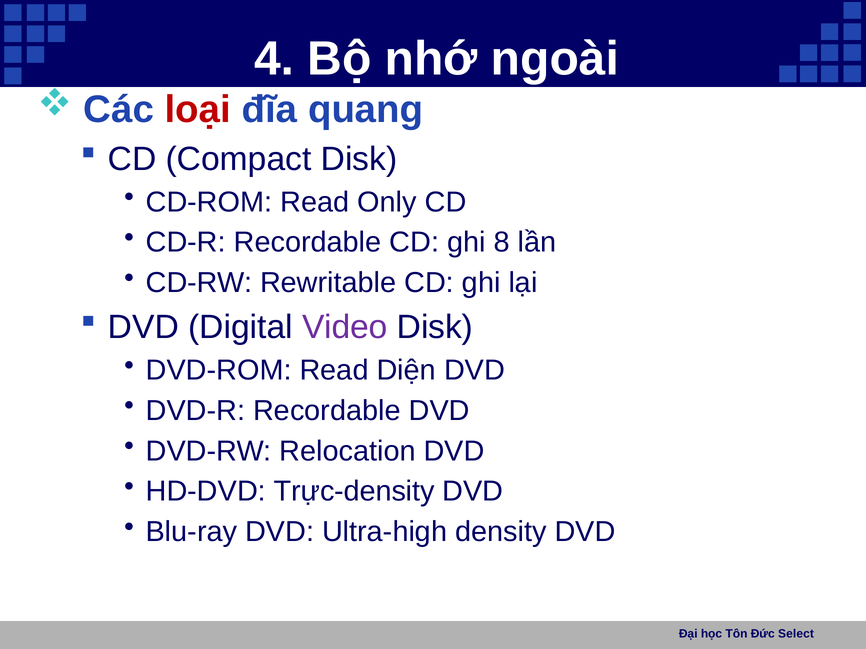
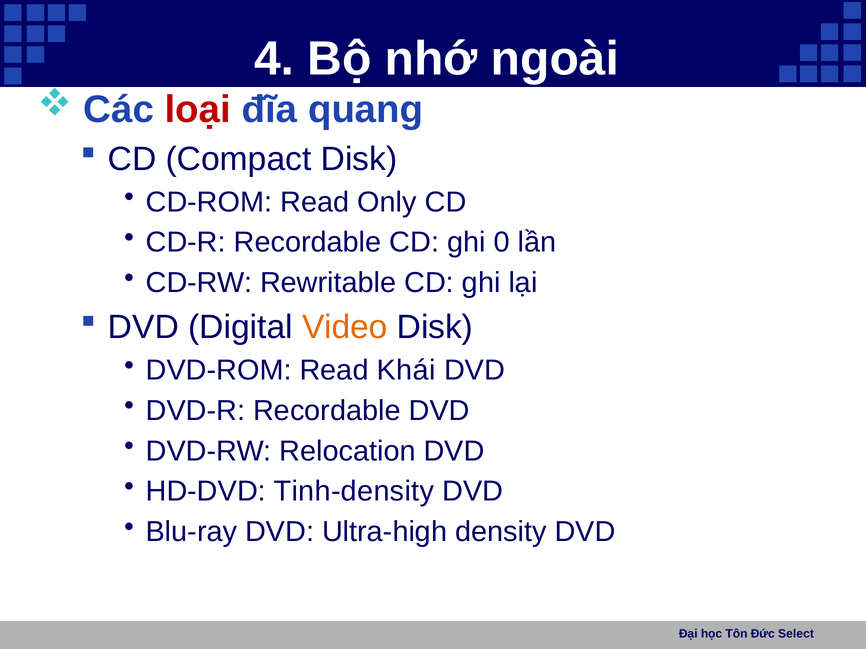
8: 8 -> 0 (502, 243)
Video colour: purple -> orange (345, 328)
Diện: Diện -> Khái (406, 371)
Trực-density: Trực-density -> Tinh-density (354, 492)
